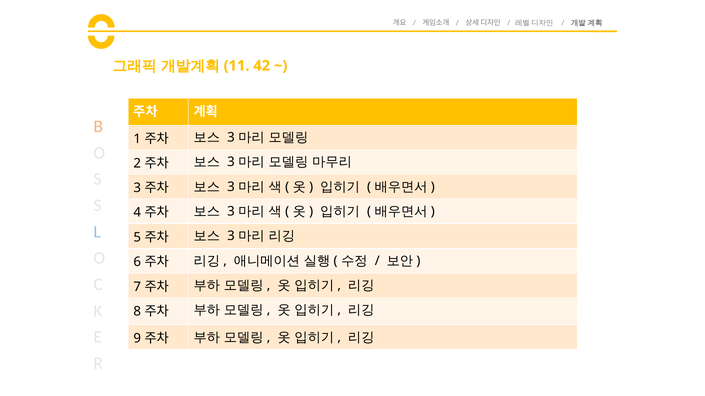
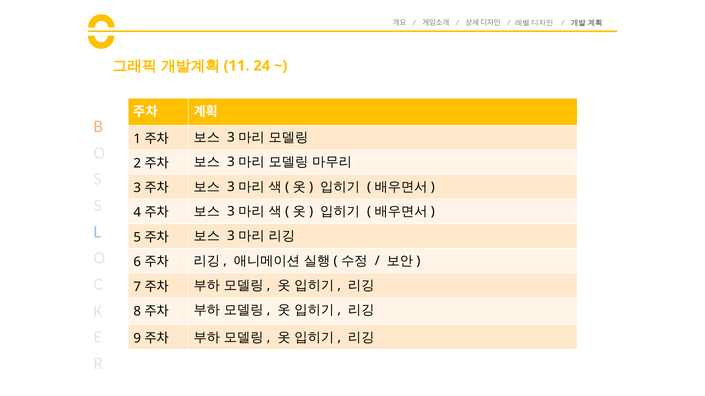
42: 42 -> 24 (262, 66)
